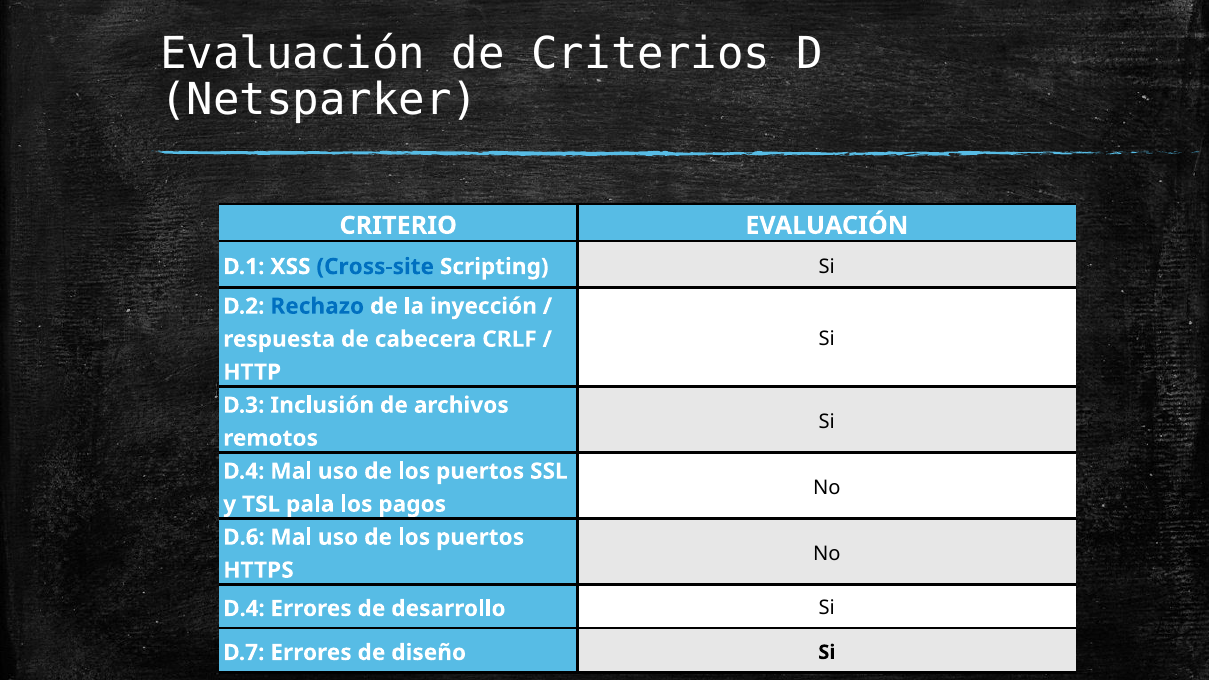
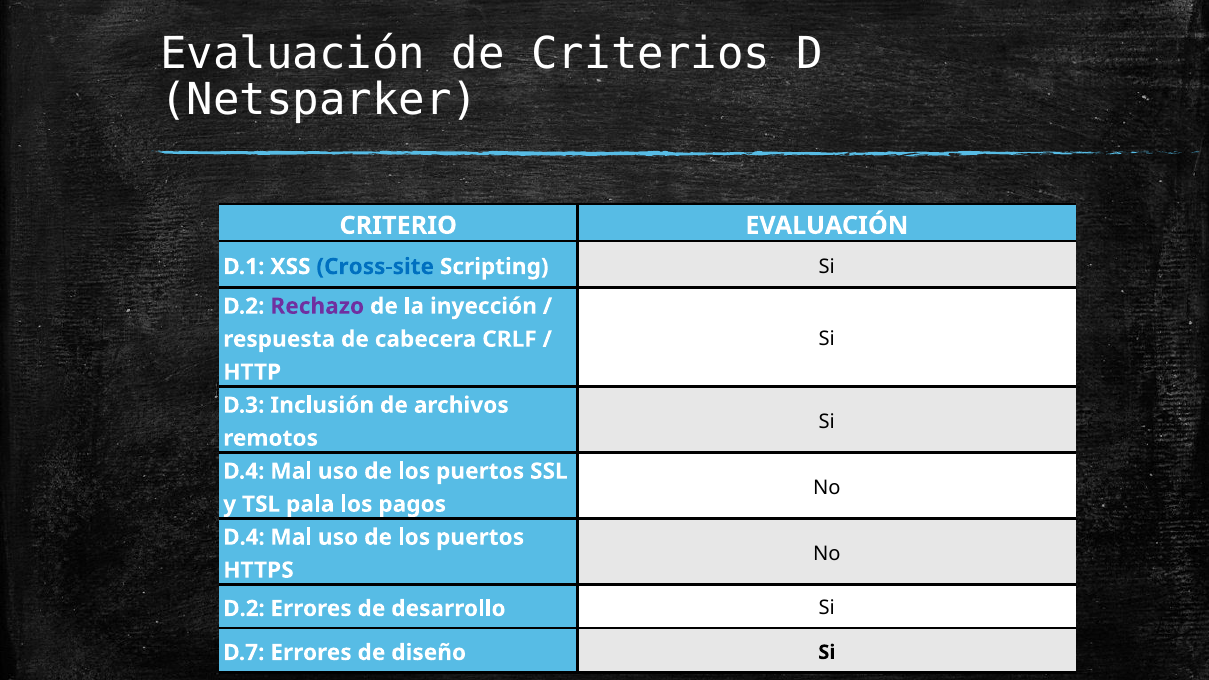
Rechazo colour: blue -> purple (317, 306)
D.6: D.6 -> D.4 (244, 537)
D.4: D.4 -> D.2 (244, 609)
